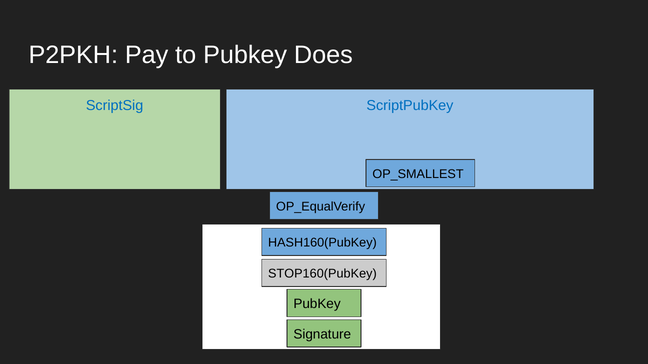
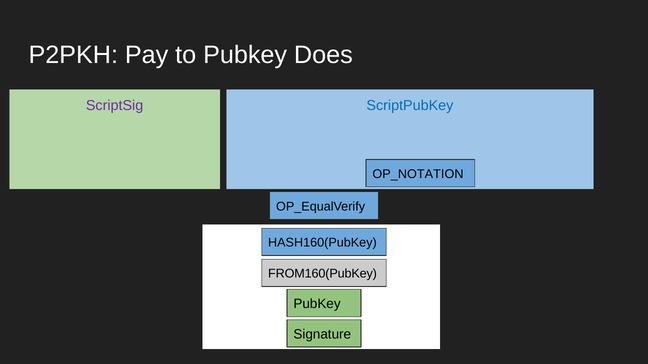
ScriptSig colour: blue -> purple (115, 106)
OP_SMALLEST: OP_SMALLEST -> OP_NOTATION (418, 174)
STOP160(PubKey: STOP160(PubKey -> FROM160(PubKey (323, 274)
